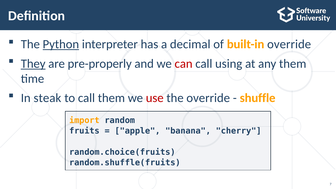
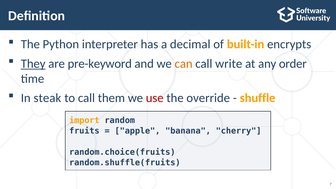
Python underline: present -> none (61, 44)
built-in override: override -> encrypts (289, 44)
pre-properly: pre-properly -> pre-keyword (100, 64)
can colour: red -> orange (184, 64)
using: using -> write (229, 64)
any them: them -> order (293, 64)
